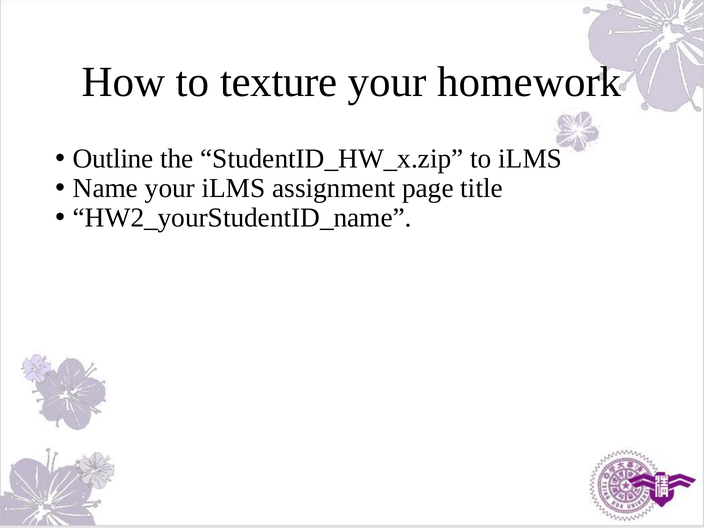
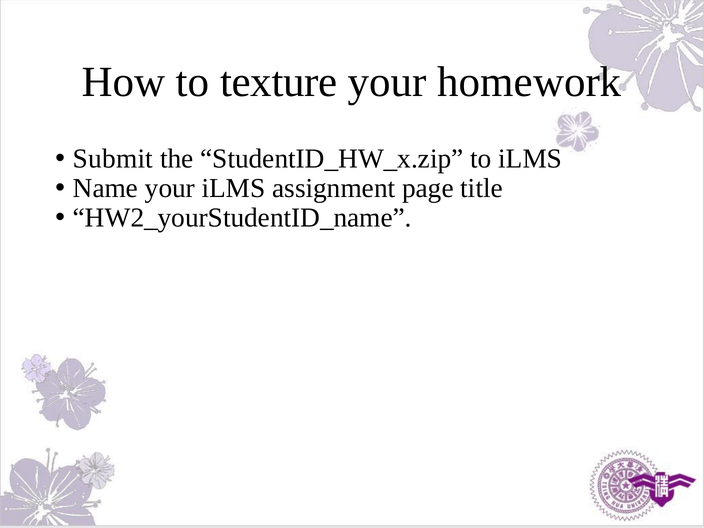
Outline: Outline -> Submit (113, 159)
